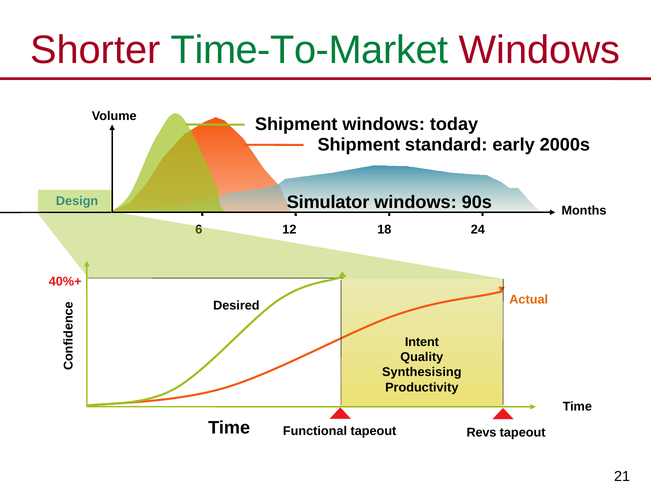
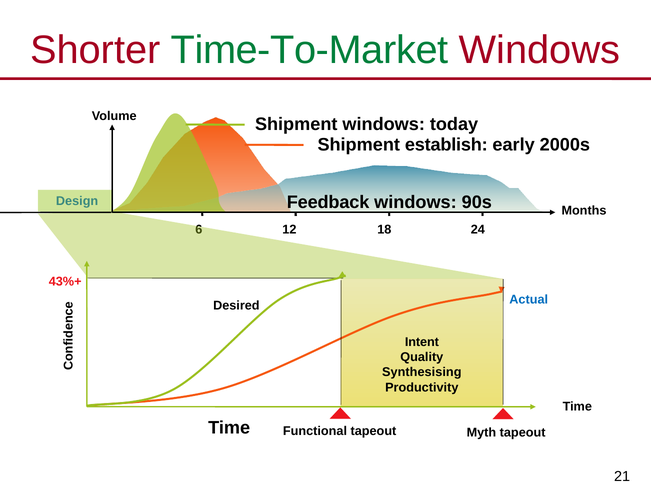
standard: standard -> establish (446, 145)
Simulator: Simulator -> Feedback (328, 203)
40%+: 40%+ -> 43%+ (65, 282)
Actual colour: orange -> blue (529, 300)
Revs: Revs -> Myth (481, 433)
